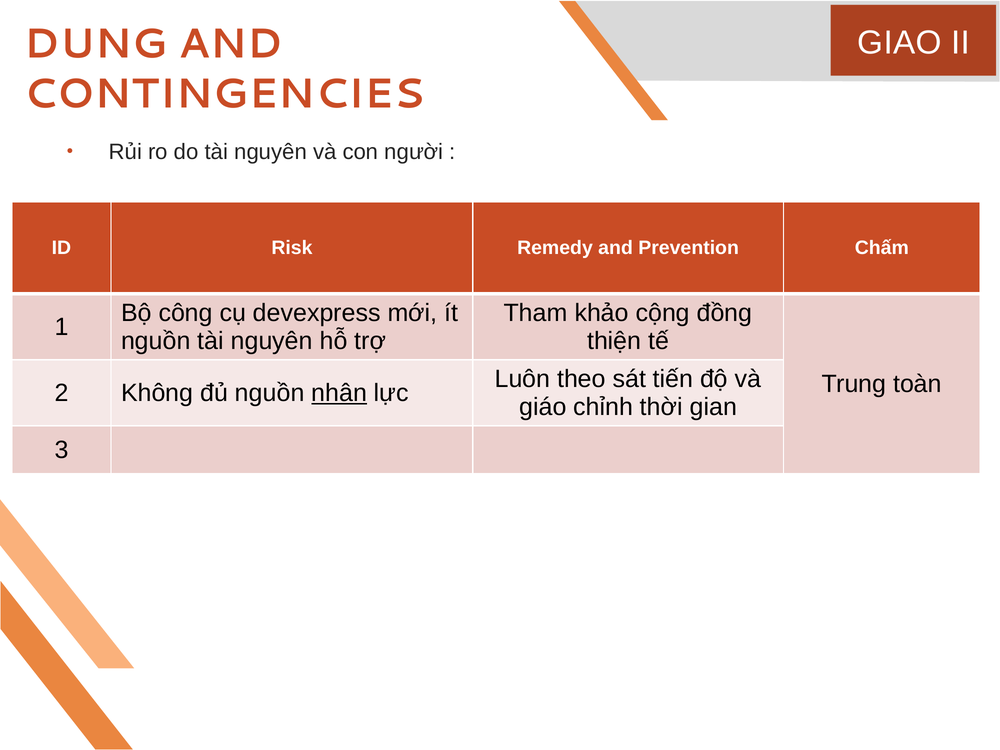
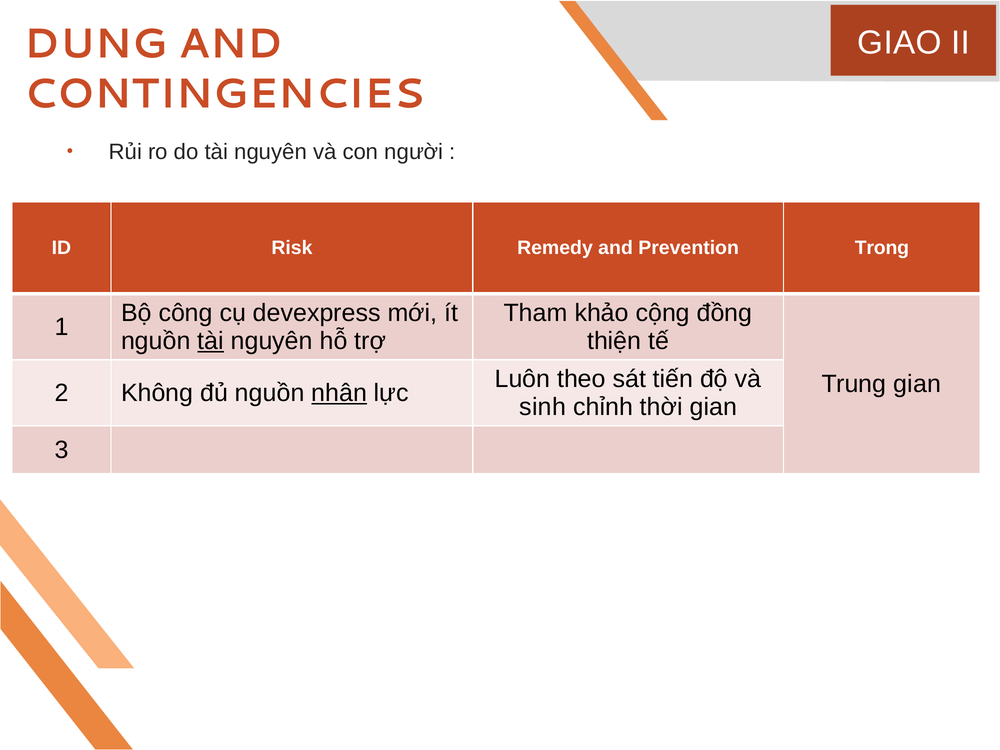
Chấm: Chấm -> Trong (882, 248)
tài underline: none -> present (211, 341)
Trung toàn: toàn -> gian (917, 384)
giáo: giáo -> sinh (543, 407)
